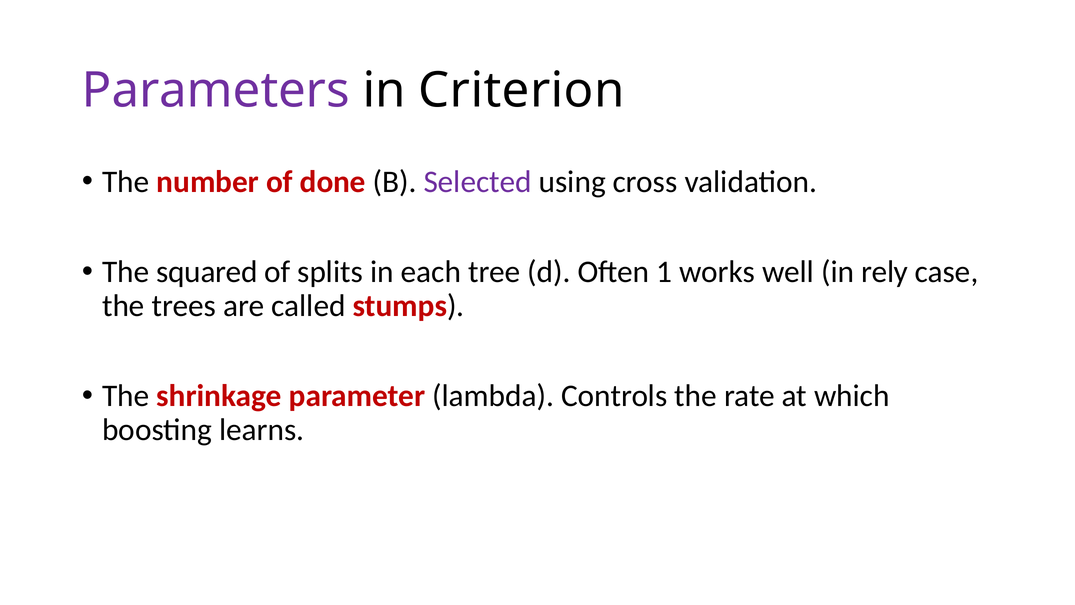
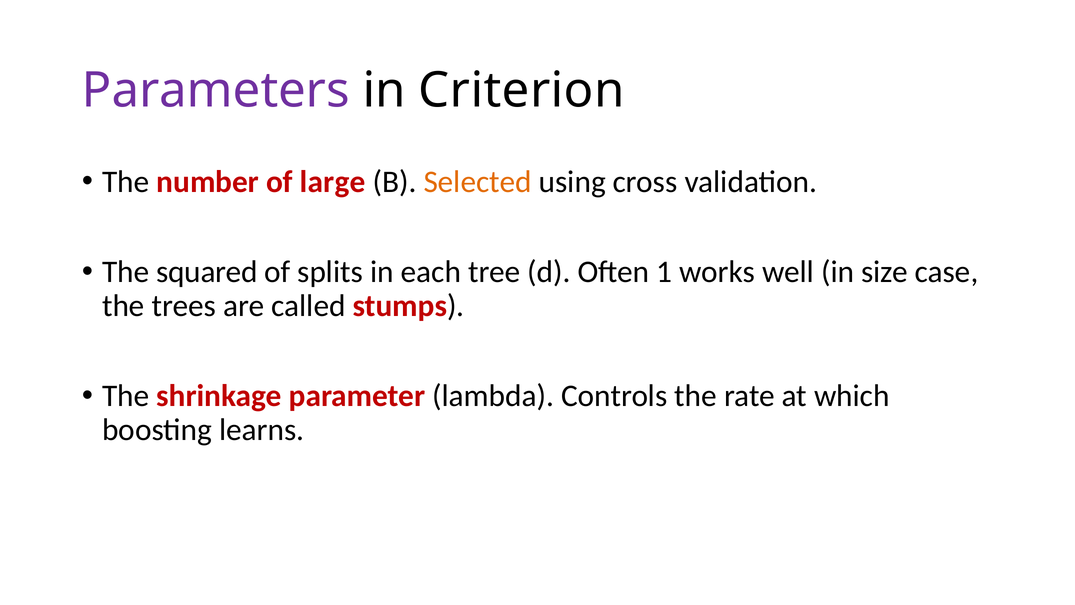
done: done -> large (333, 182)
Selected colour: purple -> orange (478, 182)
rely: rely -> size (885, 272)
